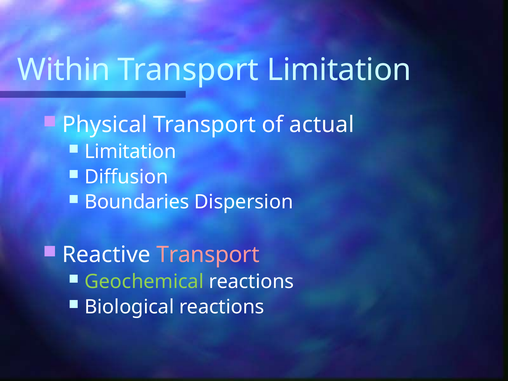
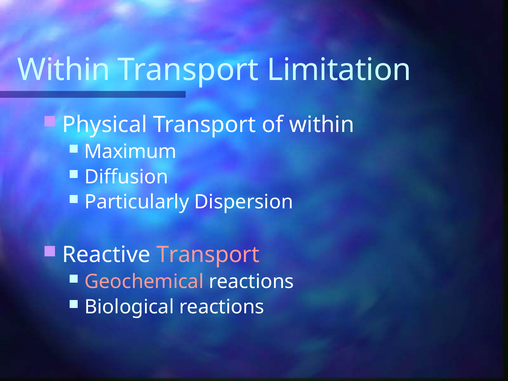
of actual: actual -> within (322, 125)
Limitation: Limitation -> Maximum (130, 152)
Boundaries: Boundaries -> Particularly (137, 202)
Geochemical colour: light green -> pink (144, 282)
